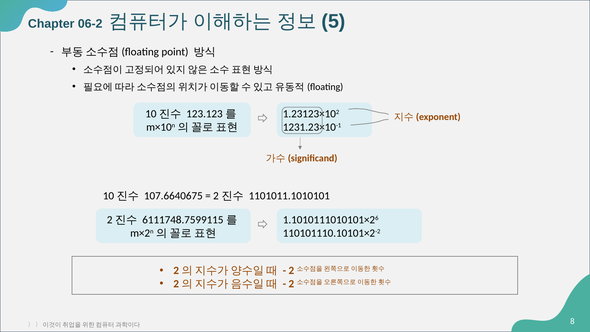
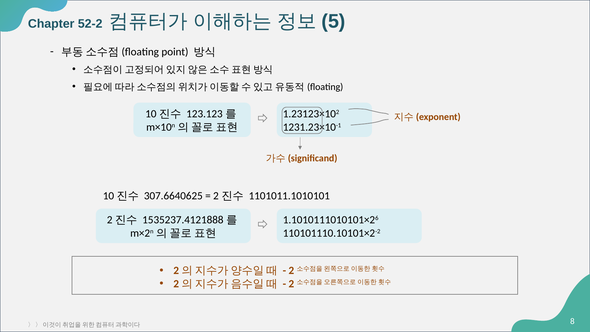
06-2: 06-2 -> 52-2 (90, 24)
107.6640675: 107.6640675 -> 307.6640625 (173, 196)
6111748.7599115: 6111748.7599115 -> 1535237.4121888 (183, 220)
